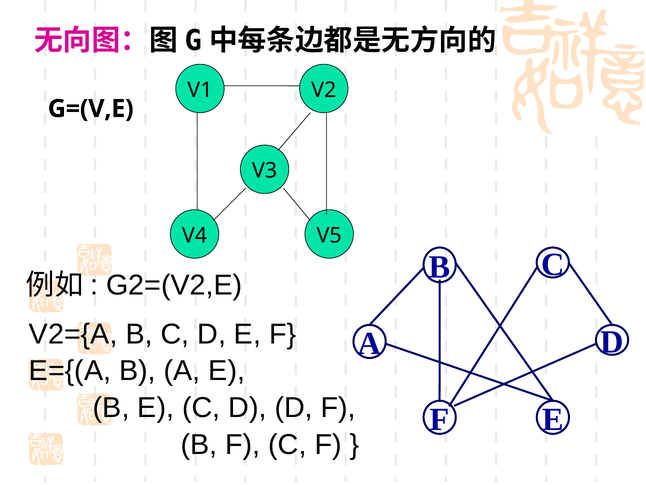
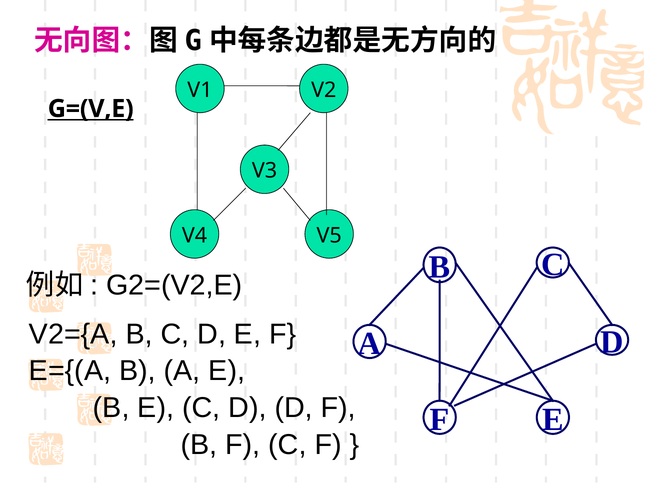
G=(V,E underline: none -> present (91, 109)
